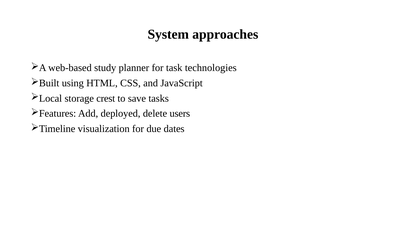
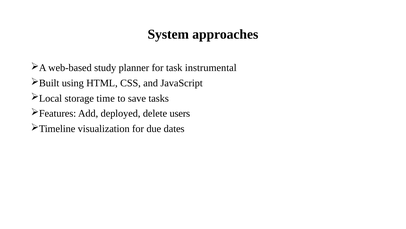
technologies: technologies -> instrumental (211, 68)
crest: crest -> time (106, 98)
